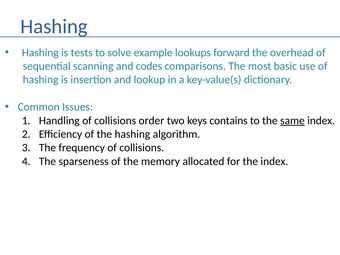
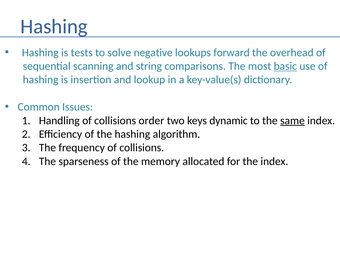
example: example -> negative (153, 53)
codes: codes -> string (149, 66)
basic underline: none -> present (285, 66)
contains: contains -> dynamic (229, 121)
